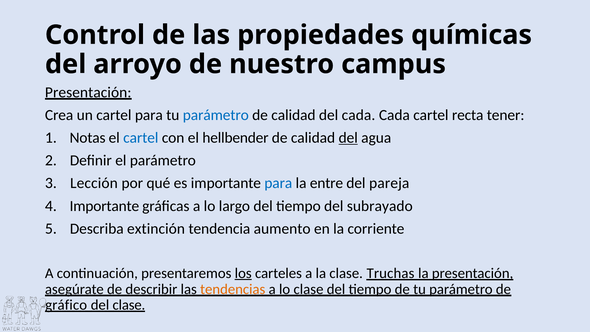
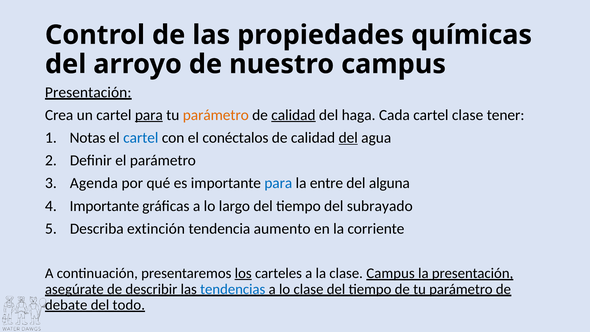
para underline: none -> present (149, 115)
parámetro colour: blue -> orange (216, 115)
calidad underline: none -> present (293, 115)
del cada: cada -> haga (359, 115)
cartel recta: recta -> clase (468, 115)
hellbender: hellbender -> conéctalos (235, 138)
Lección: Lección -> Agenda (94, 183)
pareja: pareja -> alguna (389, 183)
clase Truchas: Truchas -> Campus (391, 273)
tendencias colour: orange -> blue (233, 289)
gráfico: gráfico -> debate (66, 305)
del clase: clase -> todo (129, 305)
